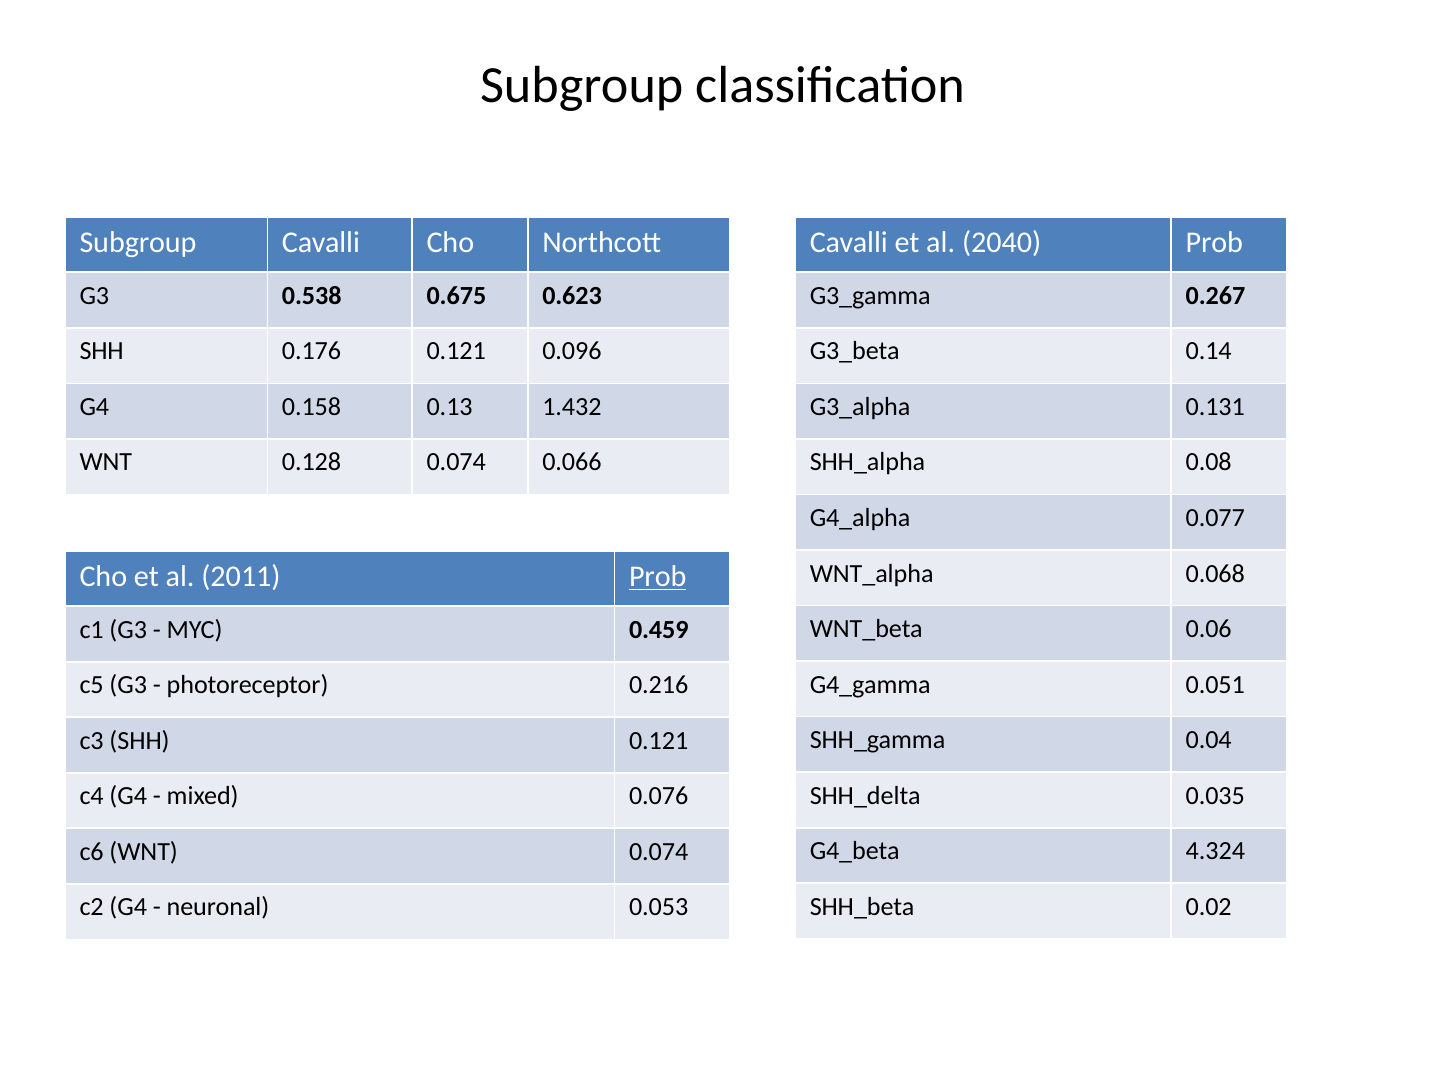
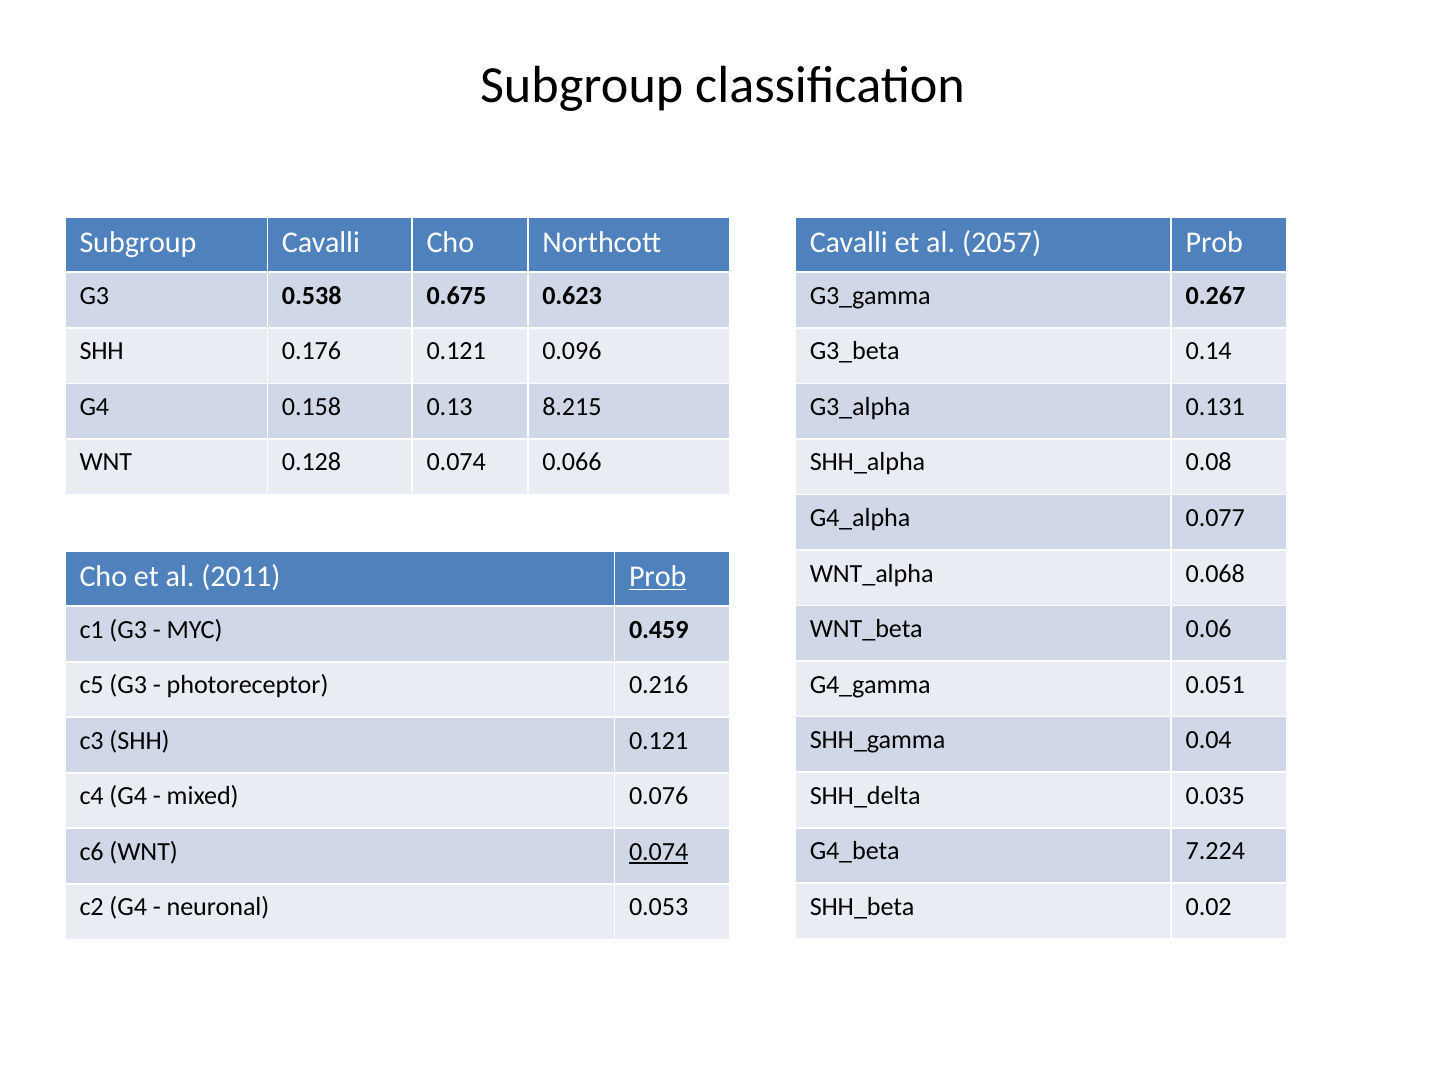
2040: 2040 -> 2057 (1002, 243)
1.432: 1.432 -> 8.215 (572, 407)
4.324: 4.324 -> 7.224 (1215, 852)
0.074 underline: none -> present (659, 852)
